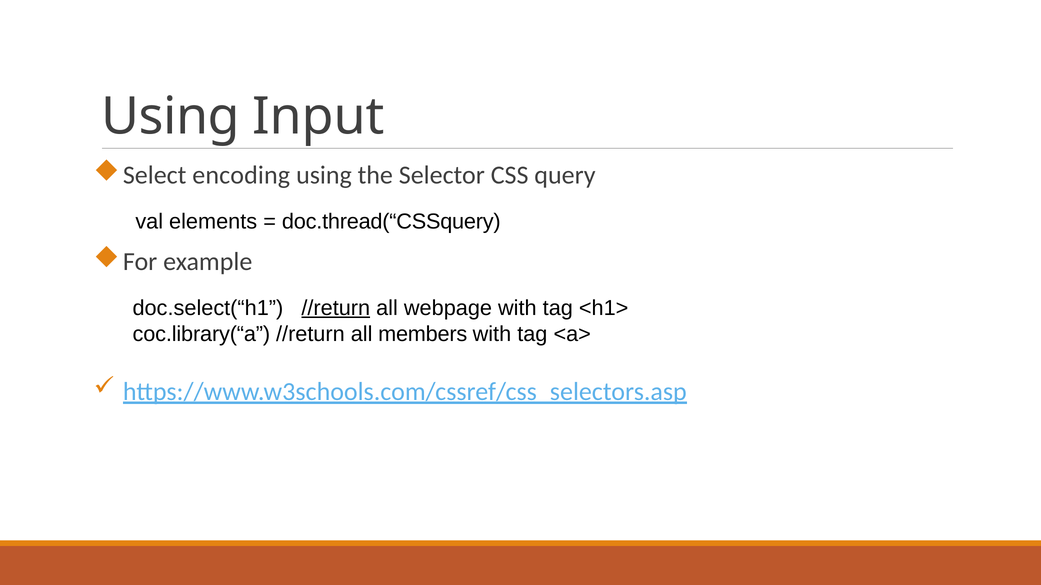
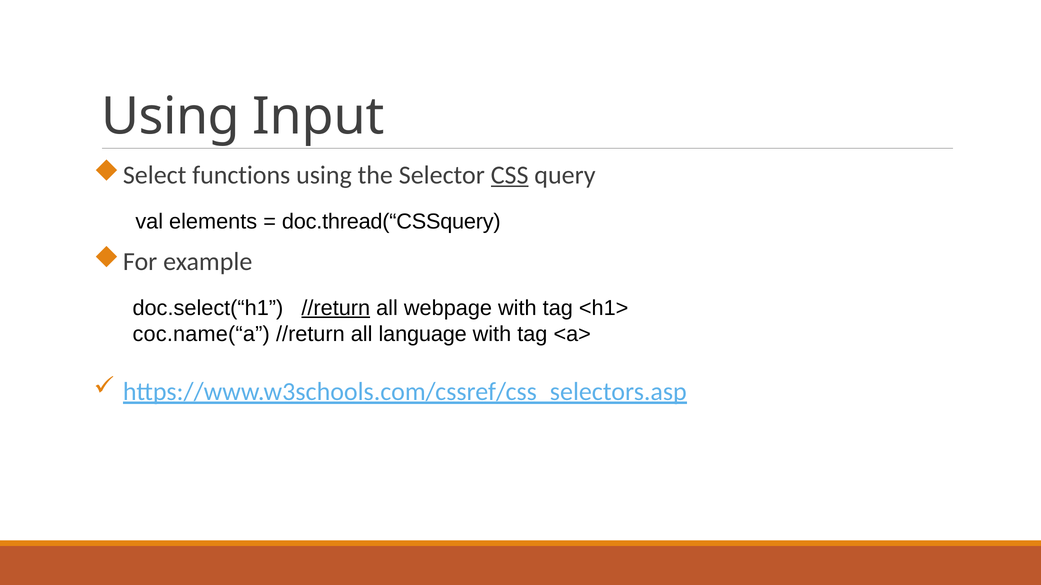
encoding: encoding -> functions (241, 175)
CSS underline: none -> present (510, 175)
coc.library(“a: coc.library(“a -> coc.name(“a (201, 334)
members: members -> language (423, 334)
